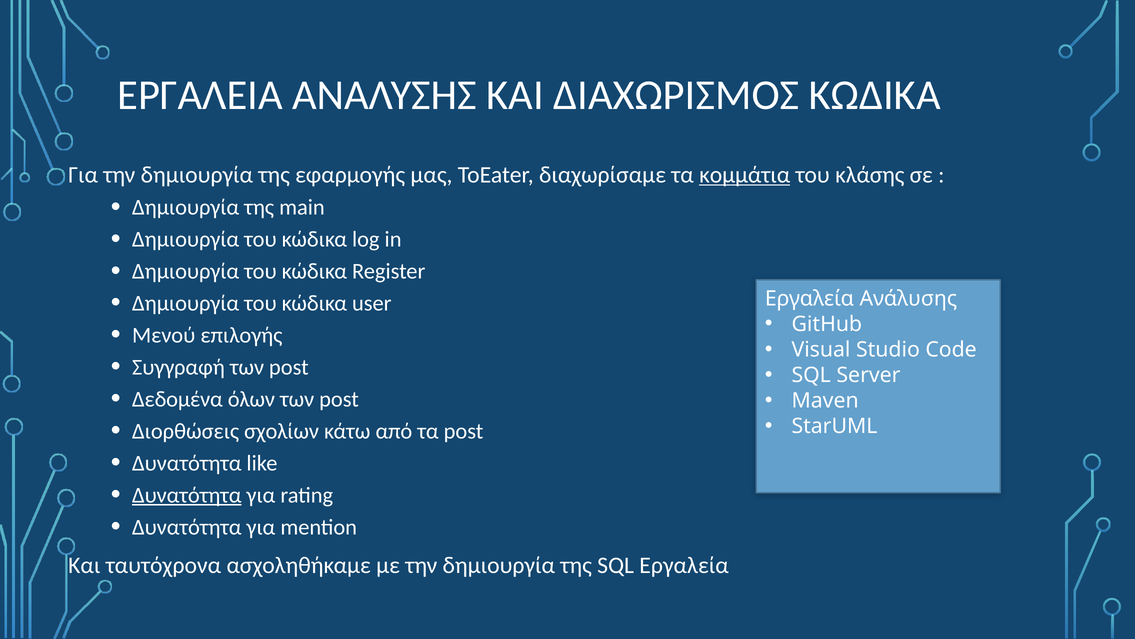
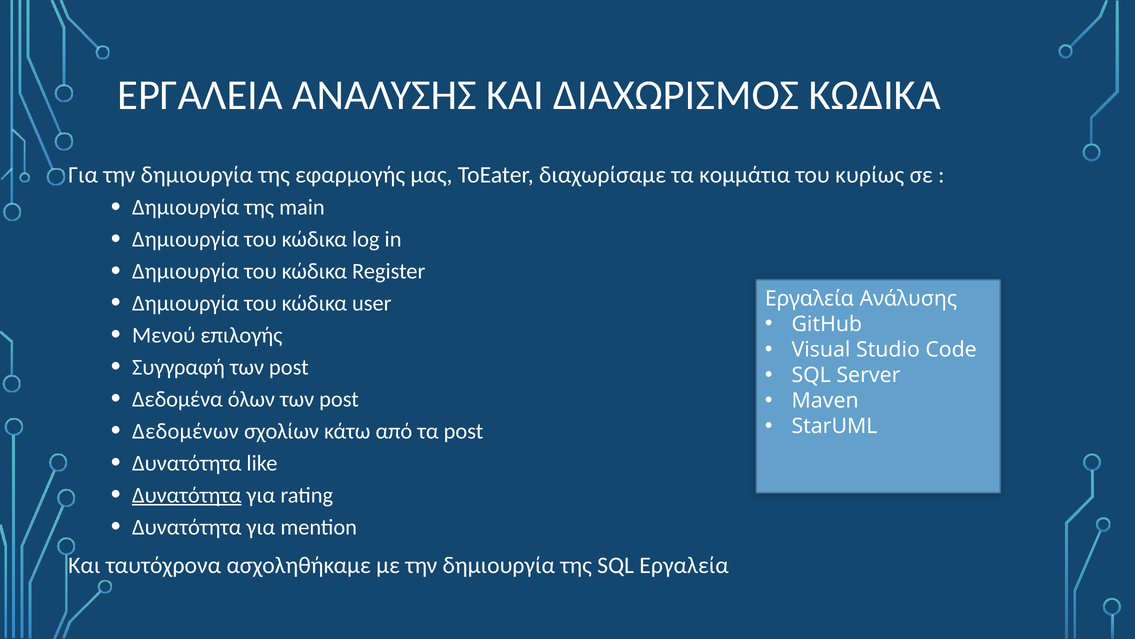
κομμάτια underline: present -> none (745, 175)
κλάσης: κλάσης -> κυρίως (870, 175)
Διορθώσεις: Διορθώσεις -> Δεδομένων (186, 431)
